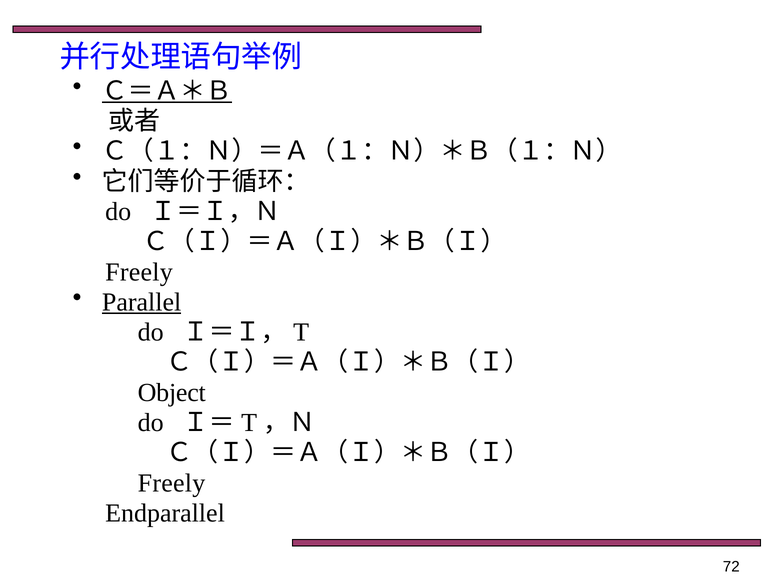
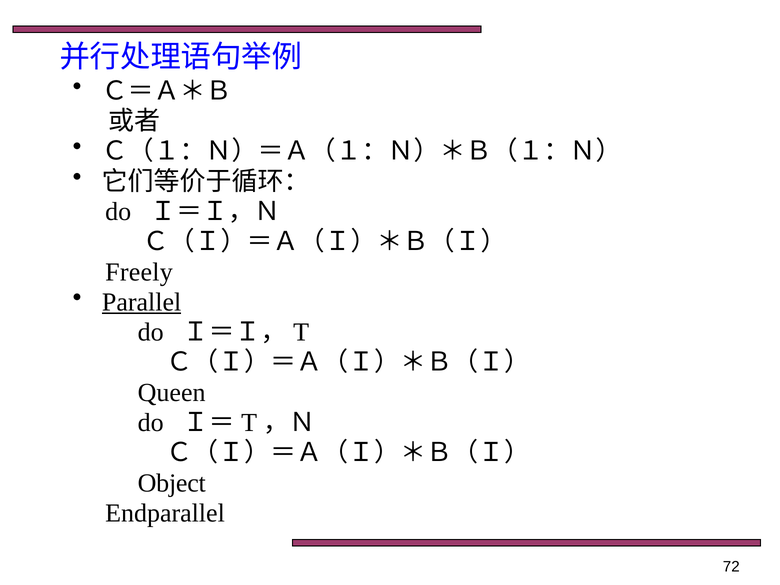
Ｃ＝Ａ＊Ｂ underline: present -> none (167, 91)
Object: Object -> Queen (172, 393)
Freely: Freely -> Object (172, 483)
